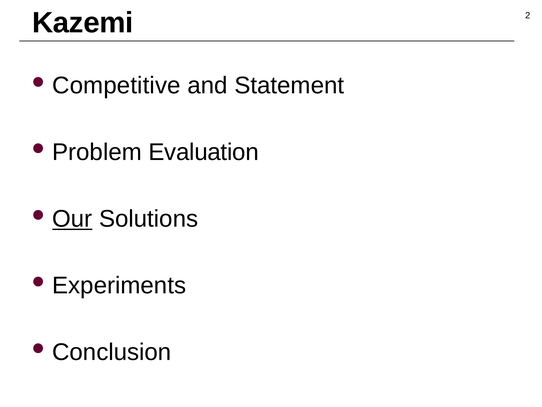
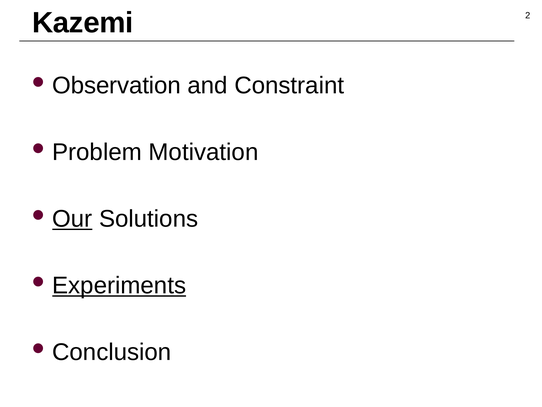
Competitive: Competitive -> Observation (117, 86)
Statement: Statement -> Constraint (289, 86)
Evaluation: Evaluation -> Motivation (203, 152)
Experiments underline: none -> present (119, 285)
